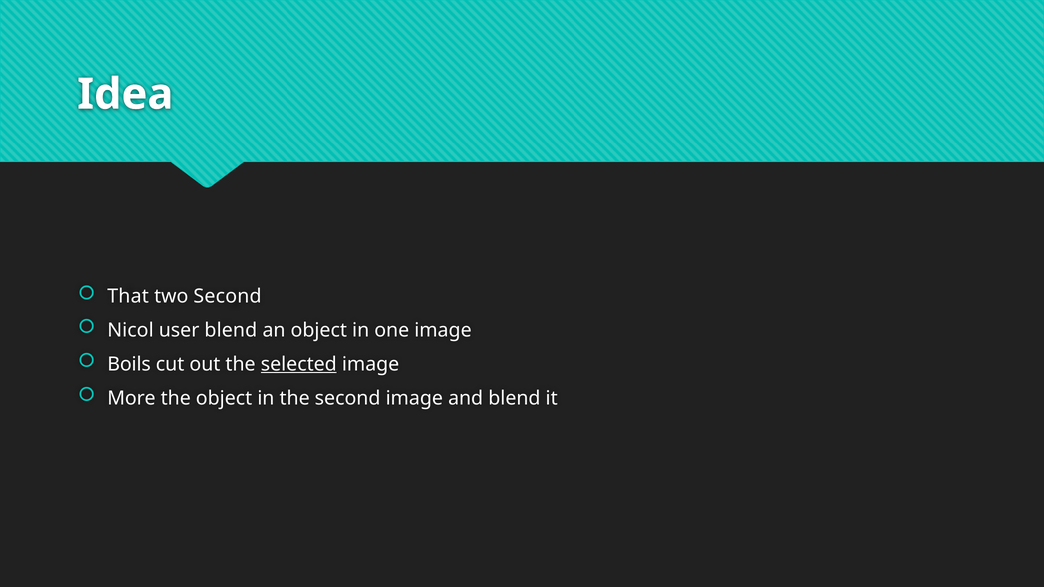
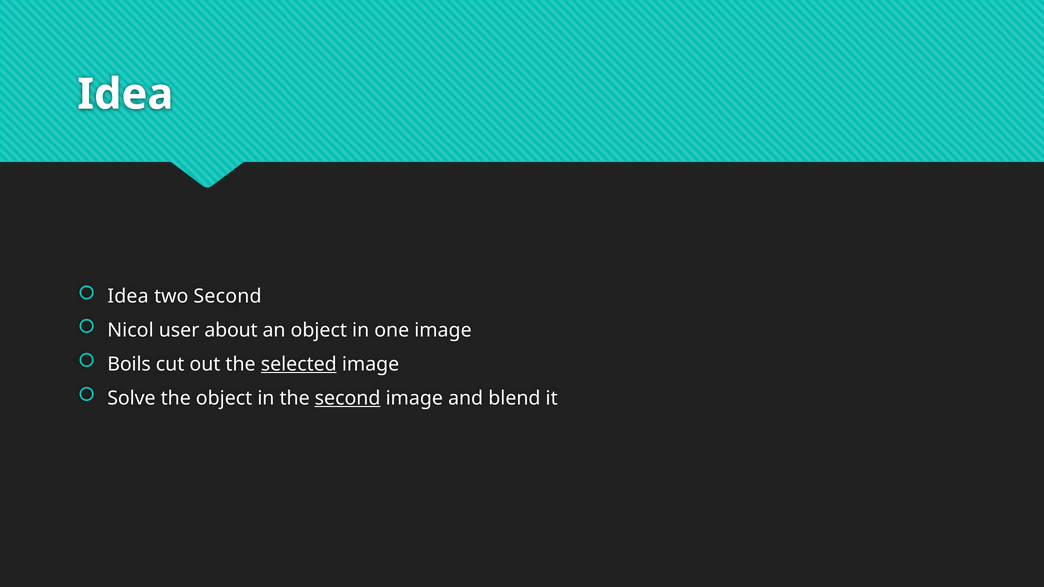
That: That -> Idea (128, 296)
user blend: blend -> about (231, 330)
More: More -> Solve (131, 398)
second underline: none -> present (348, 398)
